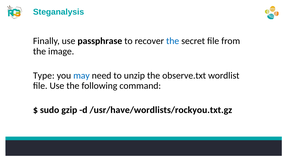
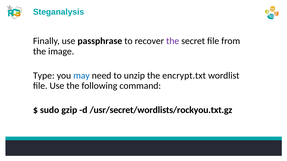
the colour: blue -> purple (173, 41)
observe.txt: observe.txt -> encrypt.txt (184, 76)
/usr/have/wordlists/rockyou.txt.gz: /usr/have/wordlists/rockyou.txt.gz -> /usr/secret/wordlists/rockyou.txt.gz (161, 110)
